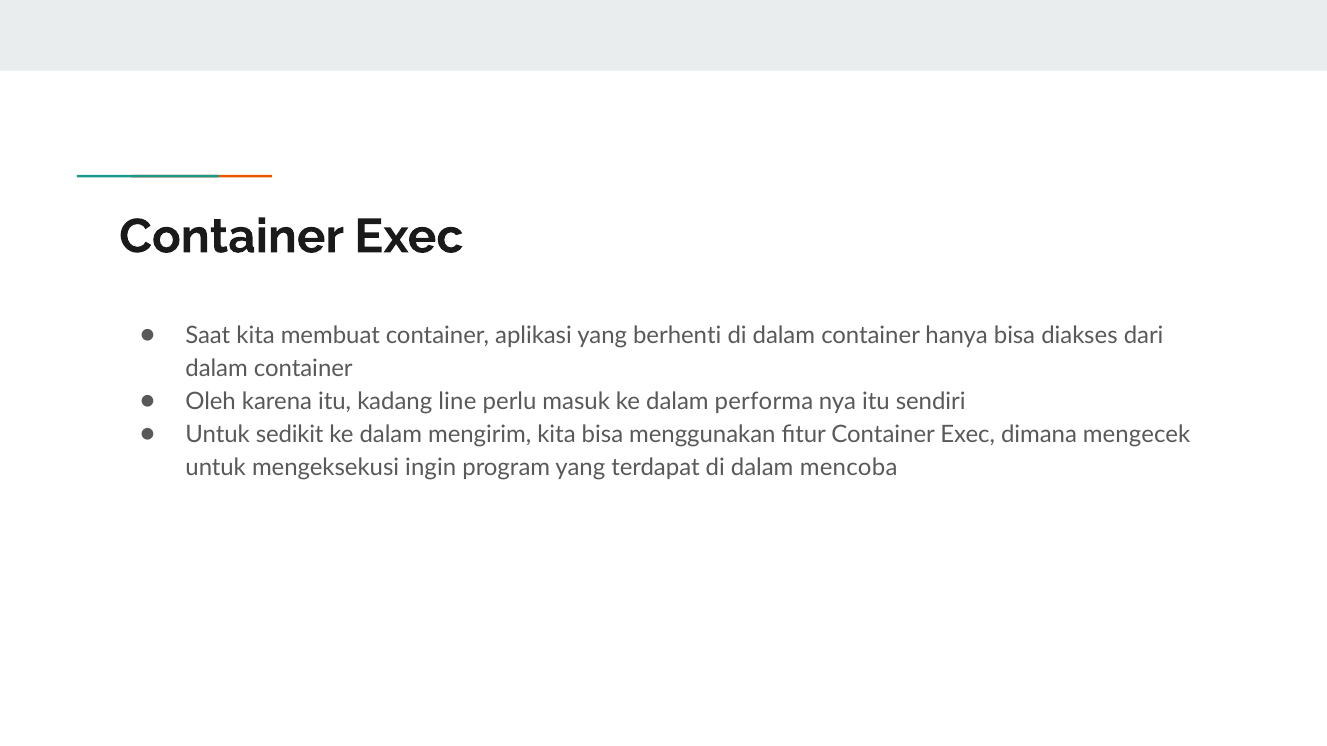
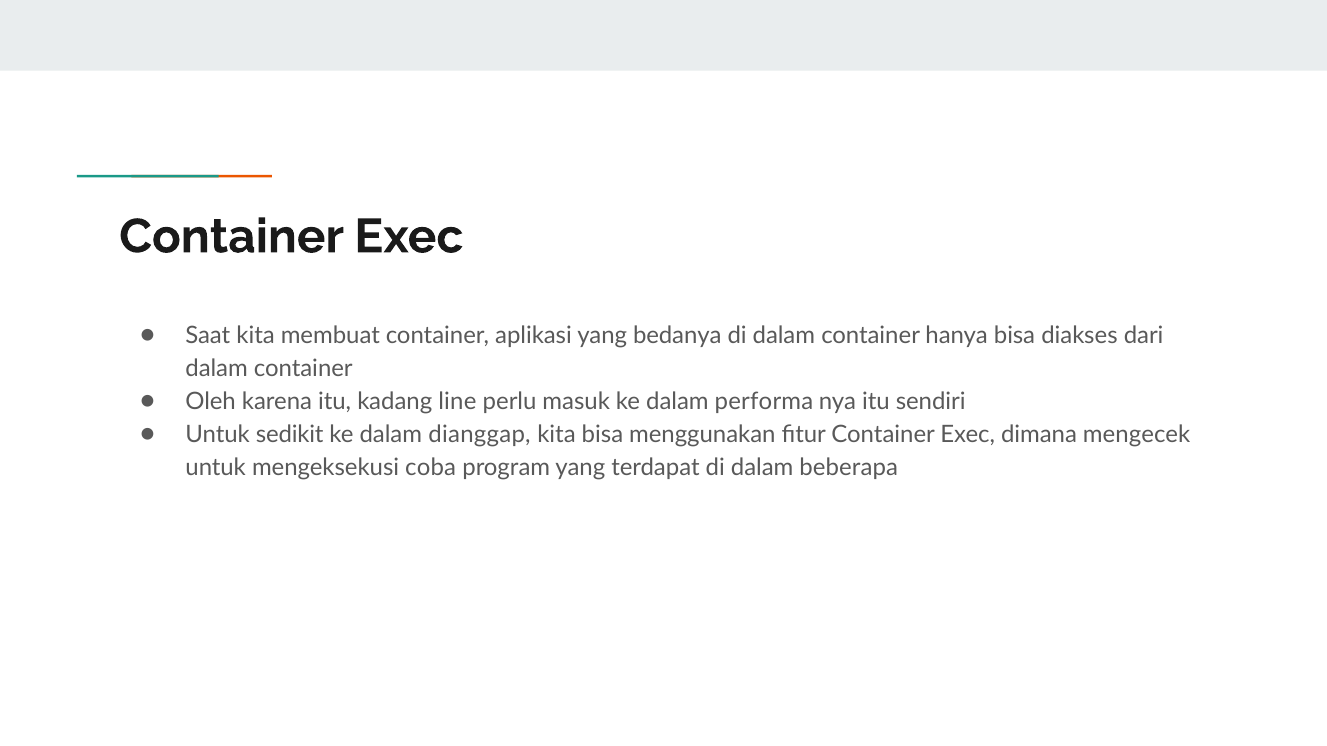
berhenti: berhenti -> bedanya (677, 335)
mengirim: mengirim -> dianggap (480, 435)
ingin: ingin -> coba (431, 468)
mencoba: mencoba -> beberapa (849, 468)
